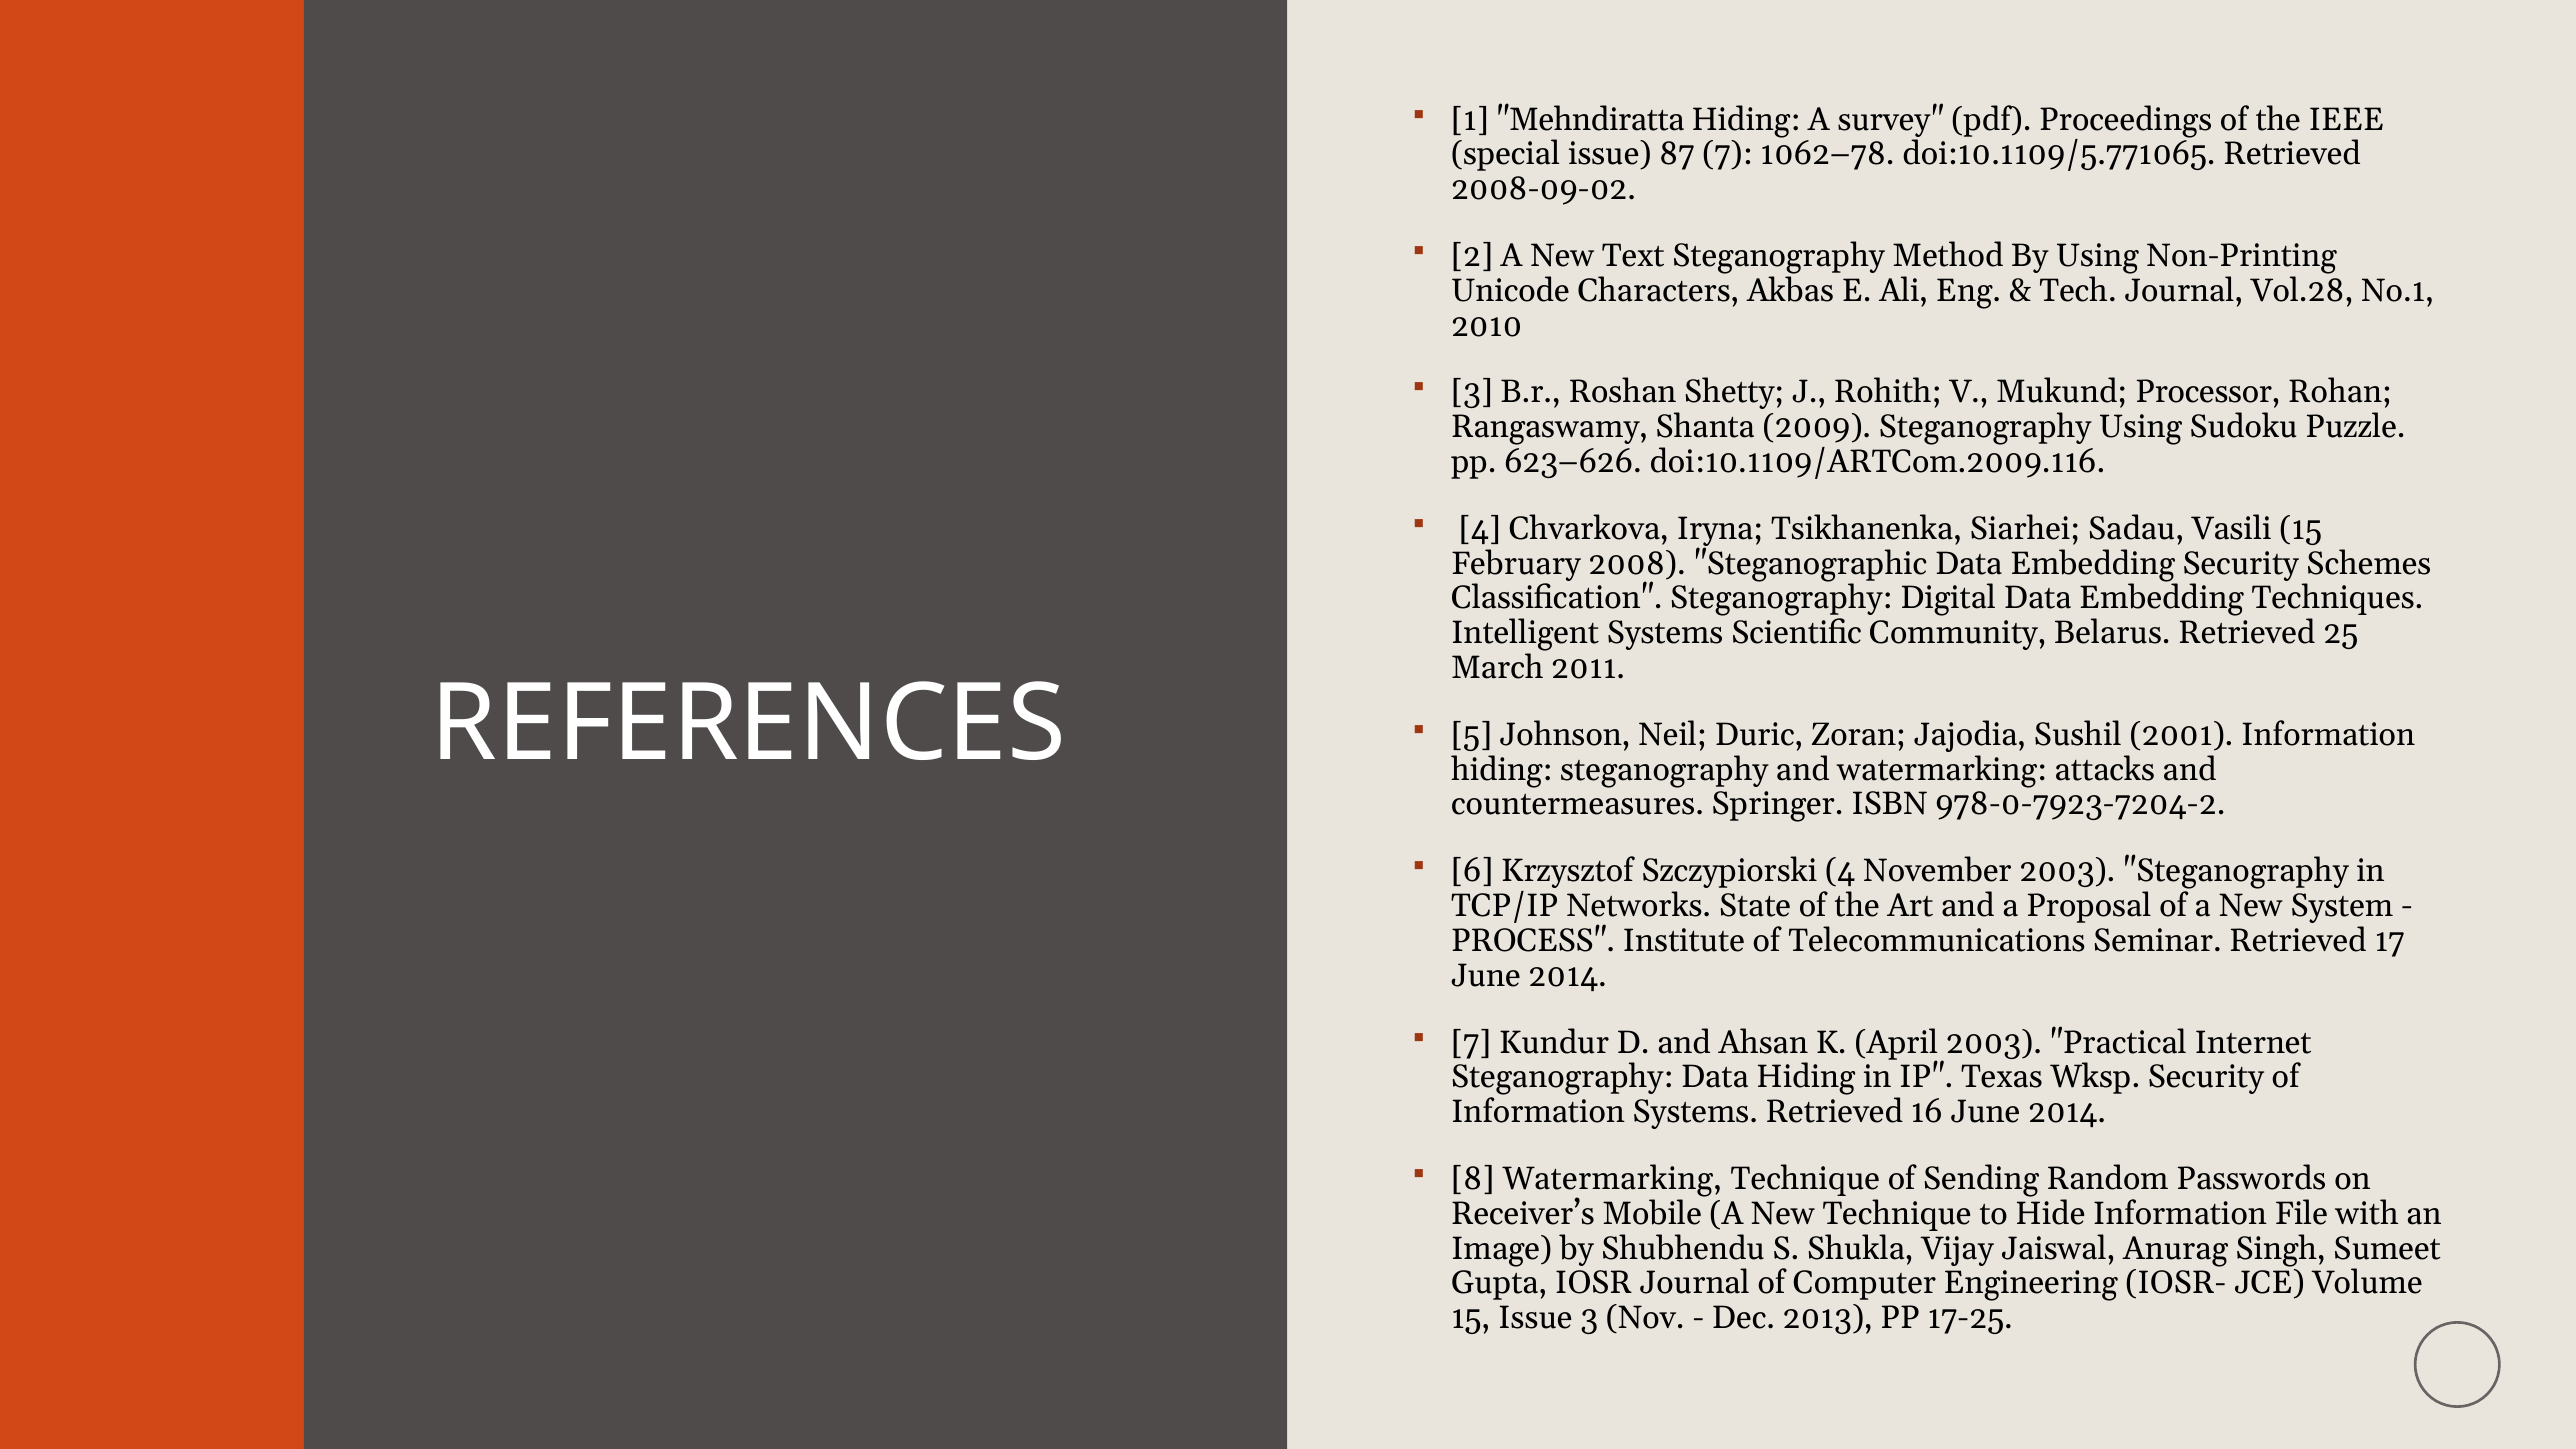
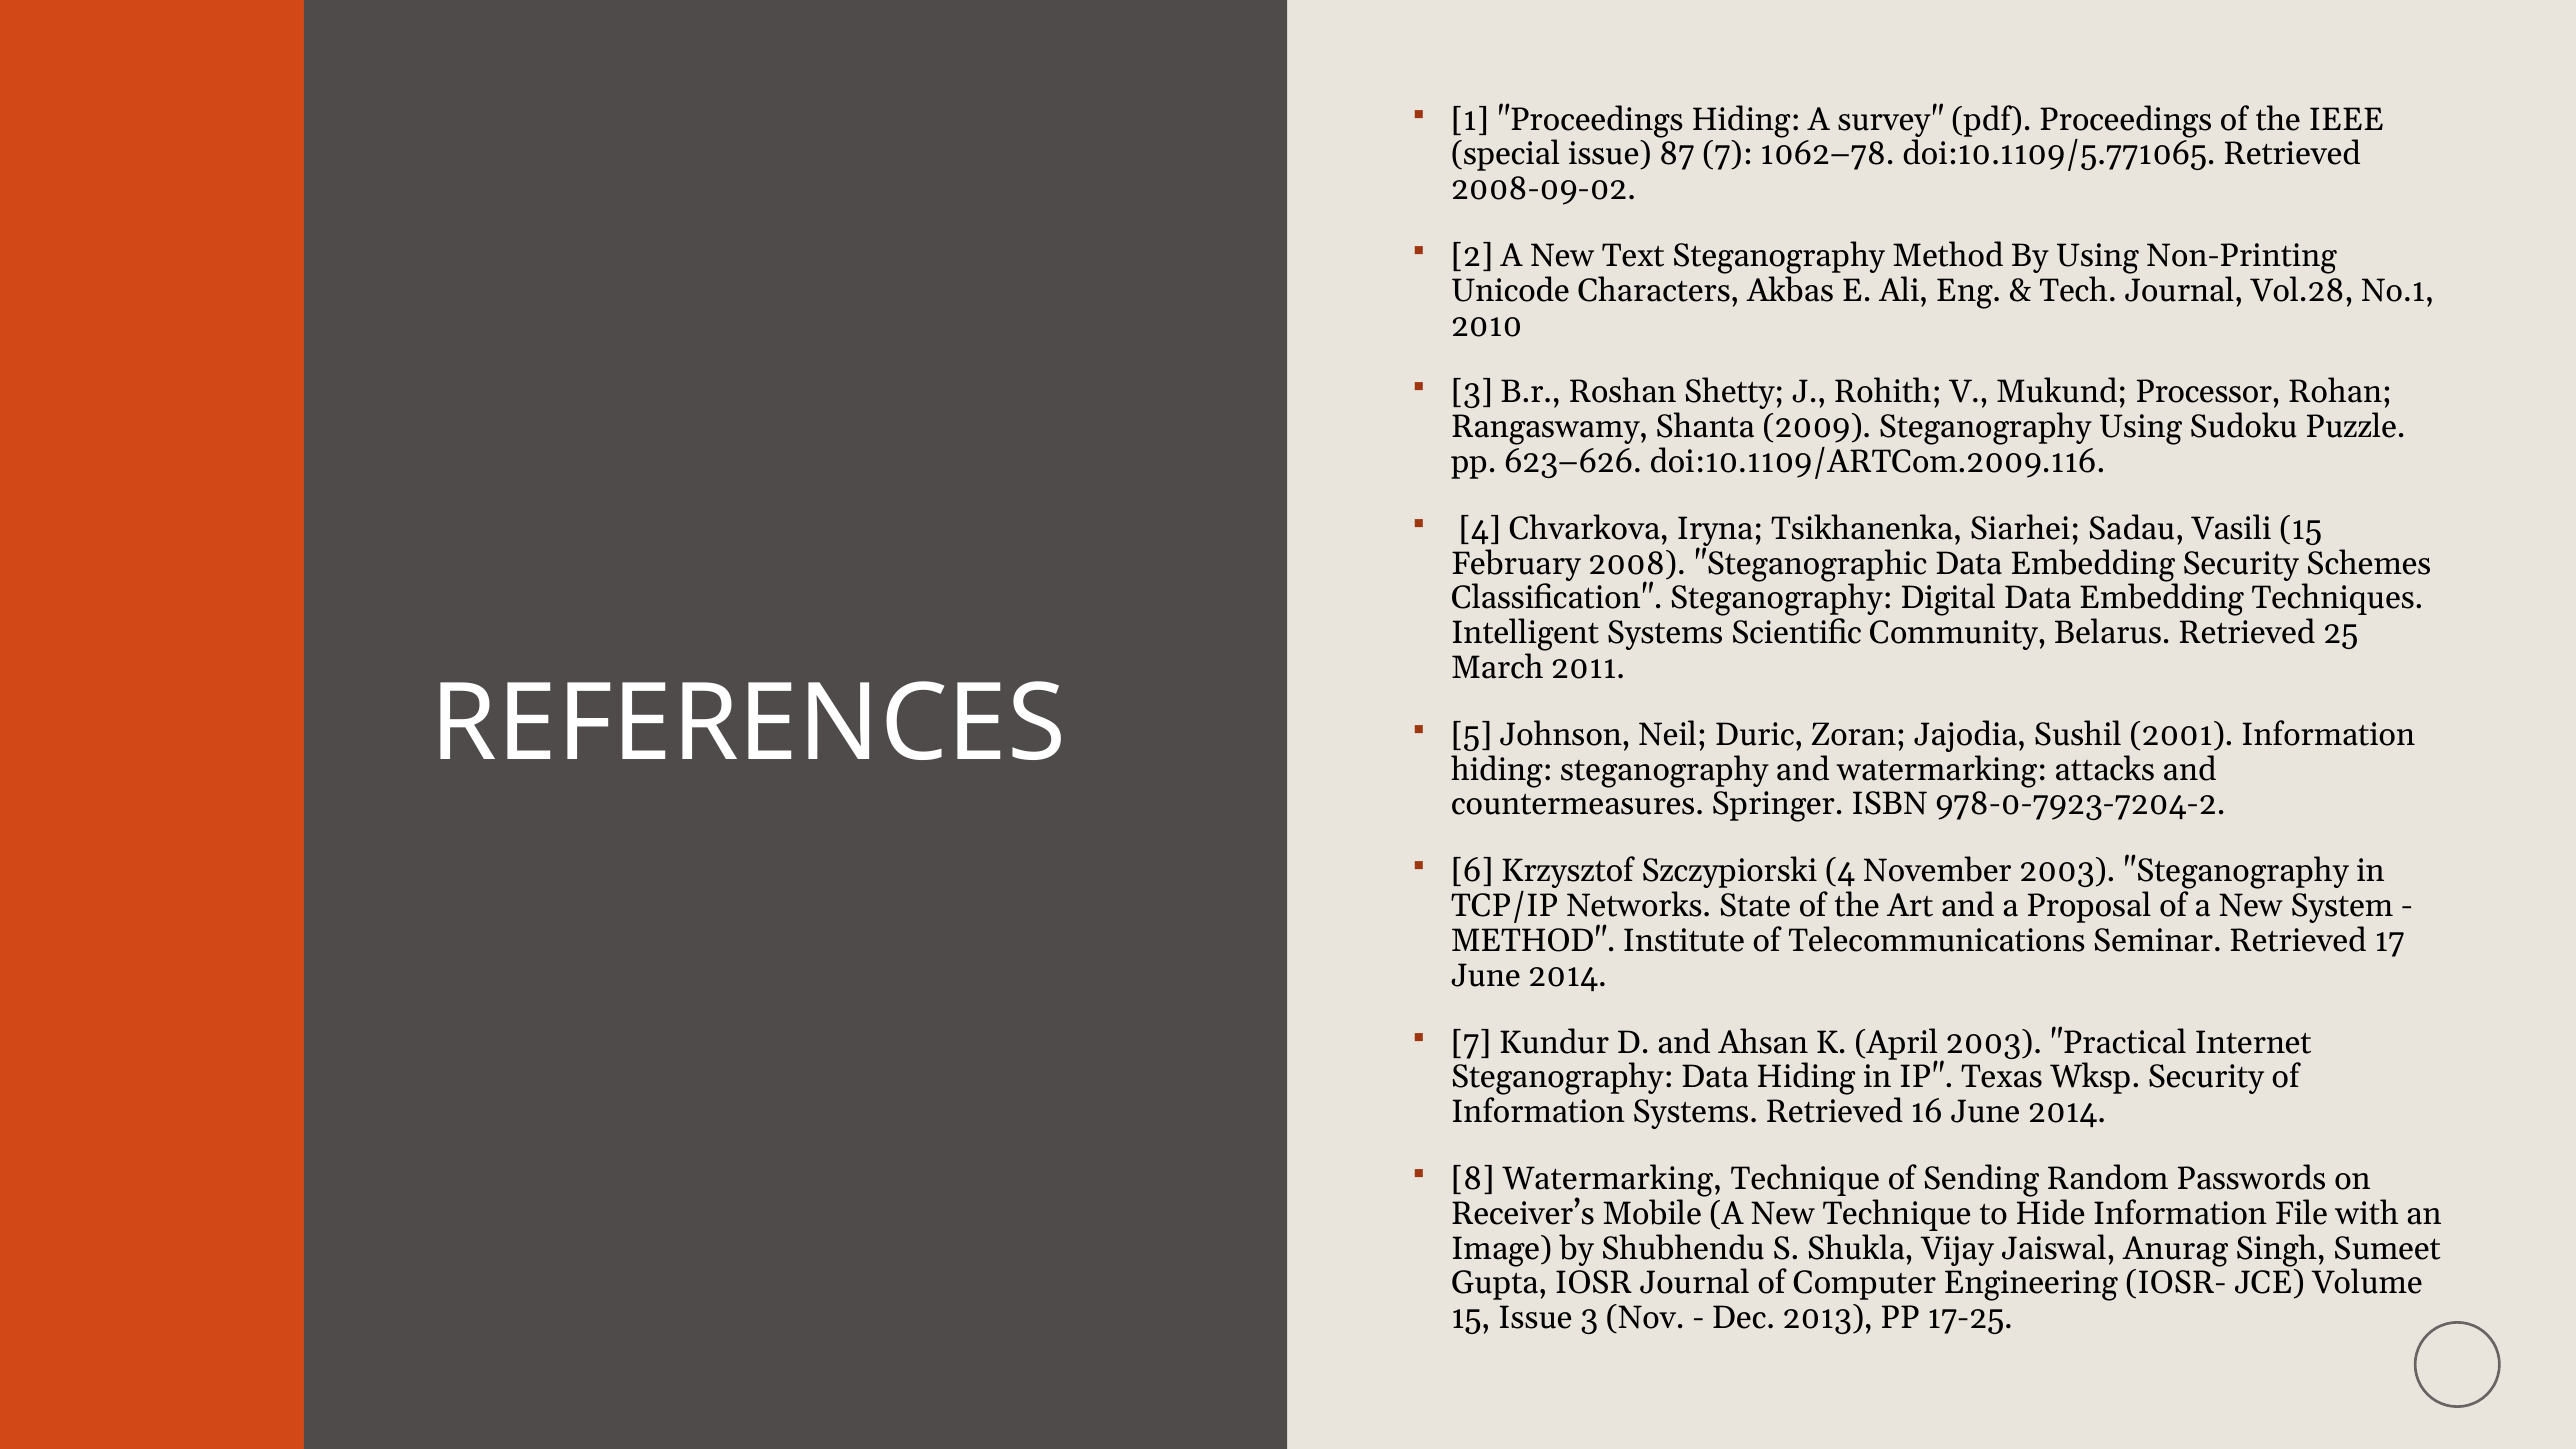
1 Mehndiratta: Mehndiratta -> Proceedings (1590, 119)
PROCESS: PROCESS -> METHOD (1533, 941)
